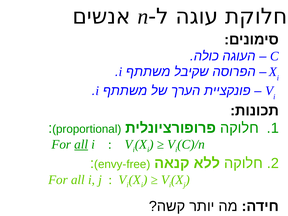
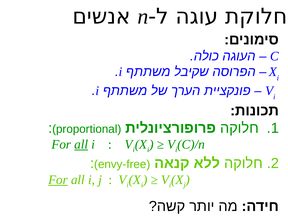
For underline: none -> present (58, 180)
